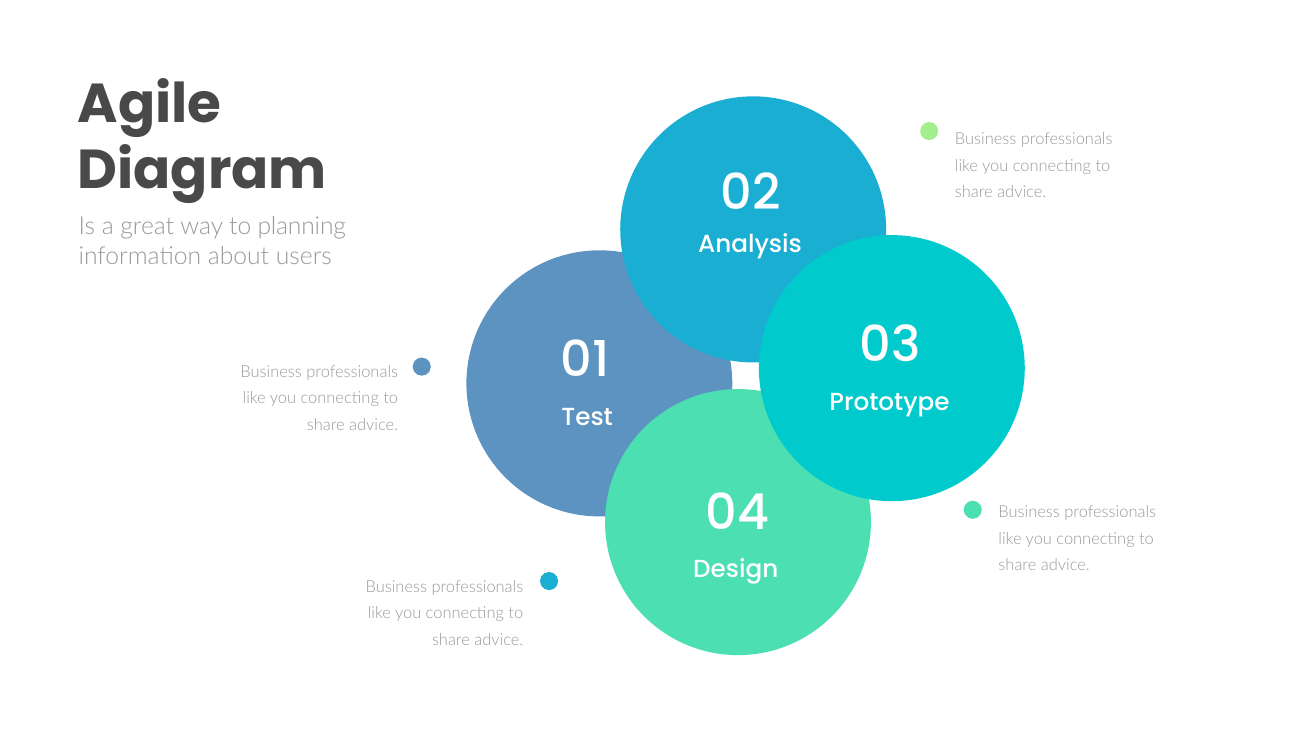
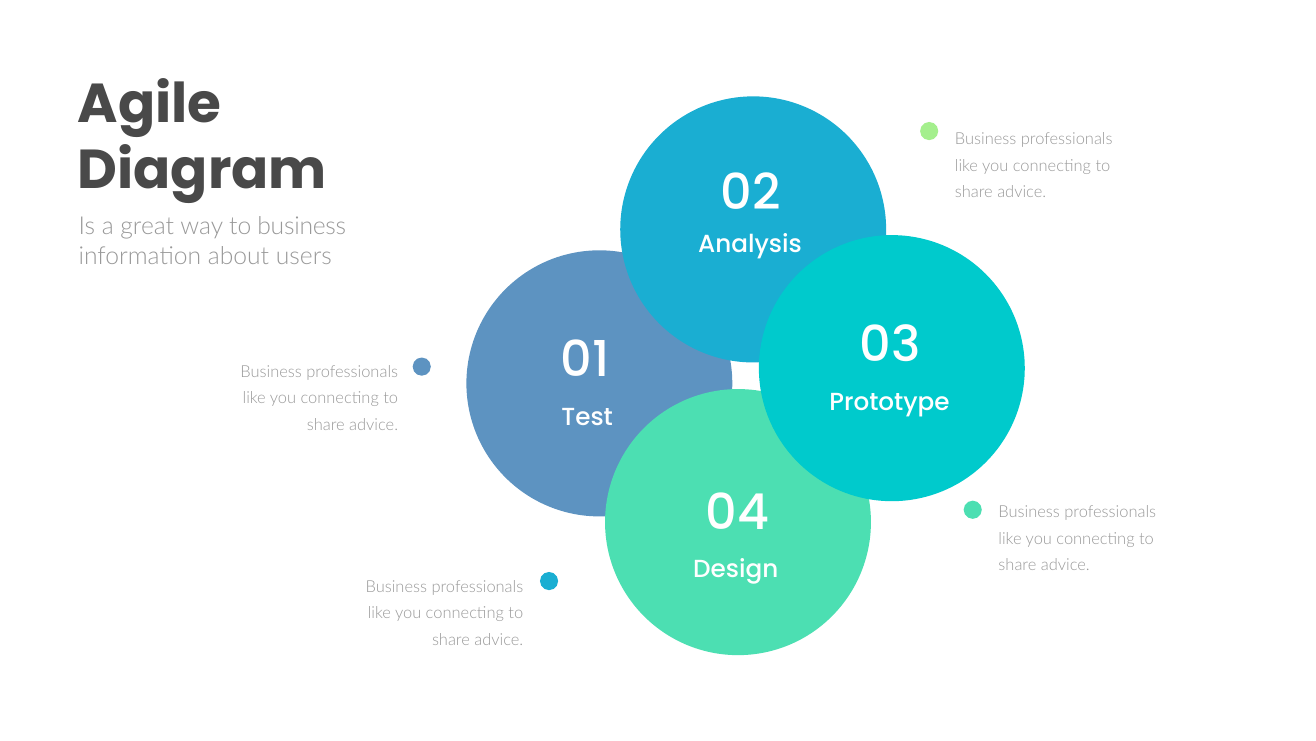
to planning: planning -> business (302, 227)
